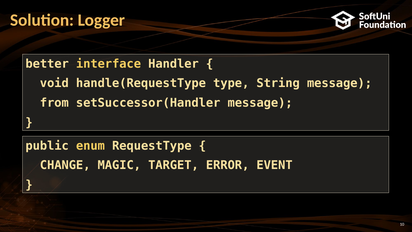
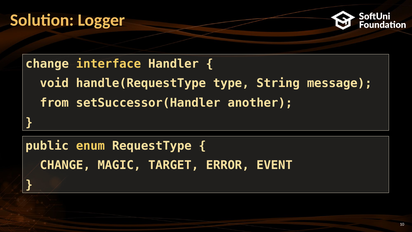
better: better -> change (47, 64)
setSuccessor(Handler message: message -> another (260, 103)
